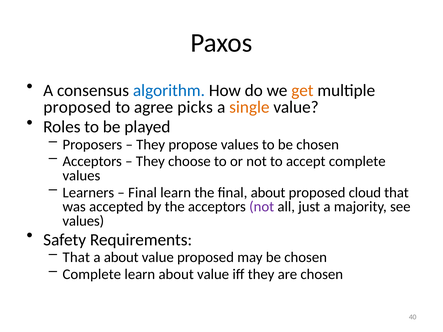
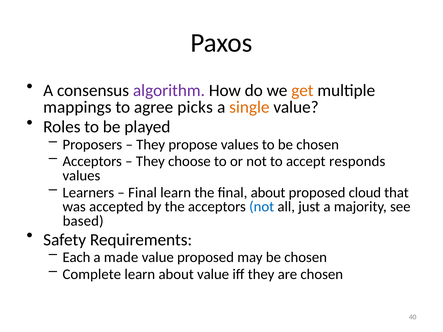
algorithm colour: blue -> purple (169, 91)
proposed: proposed -> mappings (77, 107)
accept complete: complete -> responds (357, 162)
not colour: purple -> blue (262, 207)
values: values -> based (83, 221)
That: That -> Each (76, 258)
a about: about -> made (121, 258)
